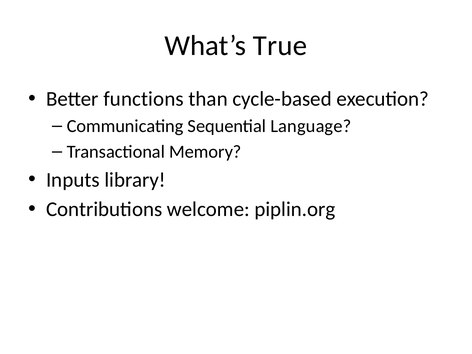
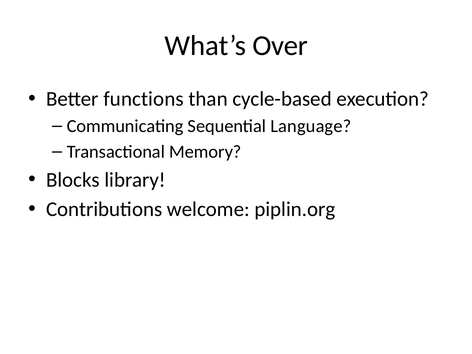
True: True -> Over (280, 46)
Inputs: Inputs -> Blocks (73, 180)
